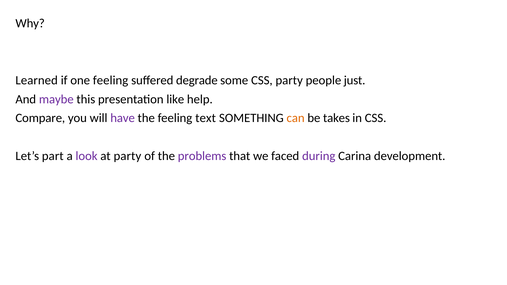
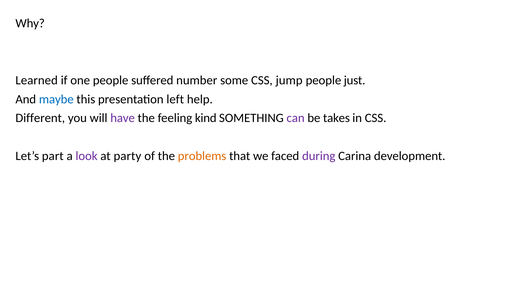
one feeling: feeling -> people (111, 80)
degrade: degrade -> number (197, 80)
CSS party: party -> jump (289, 80)
maybe colour: purple -> blue (56, 99)
like: like -> left (175, 99)
Compare: Compare -> Different (40, 118)
text: text -> kind (206, 118)
can colour: orange -> purple (296, 118)
problems colour: purple -> orange (202, 156)
